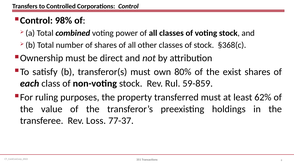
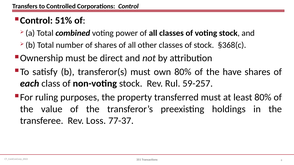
98%: 98% -> 51% (64, 21)
exist: exist -> have (232, 72)
59-859: 59-859 -> 59-257 (198, 84)
least 62%: 62% -> 80% (263, 97)
